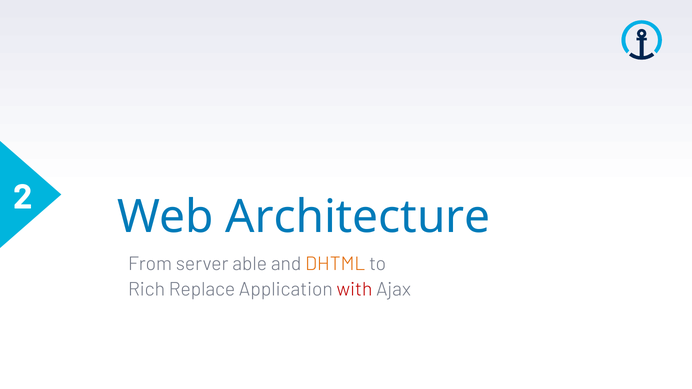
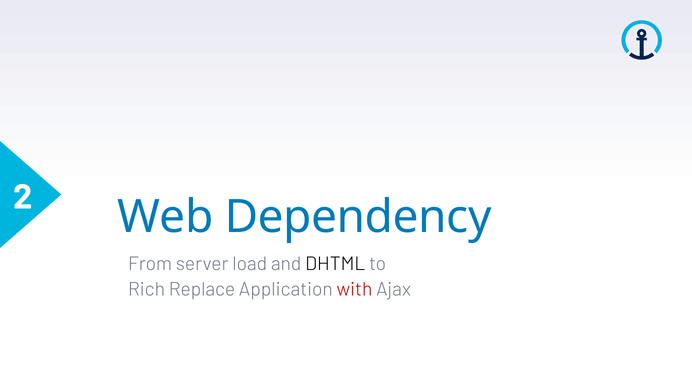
Architecture: Architecture -> Dependency (358, 217)
able: able -> load (250, 264)
DHTML colour: orange -> black (335, 264)
